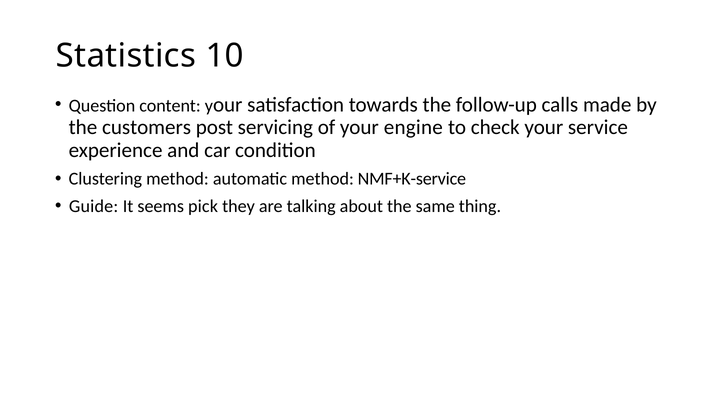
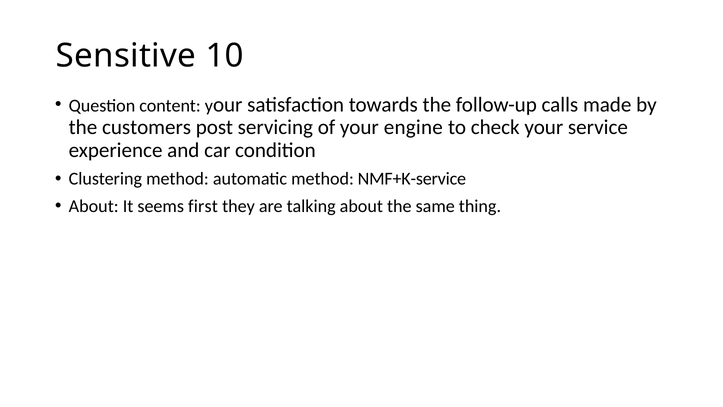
Statistics: Statistics -> Sensitive (126, 56)
Guide: Guide -> About (94, 206)
pick: pick -> first (203, 206)
